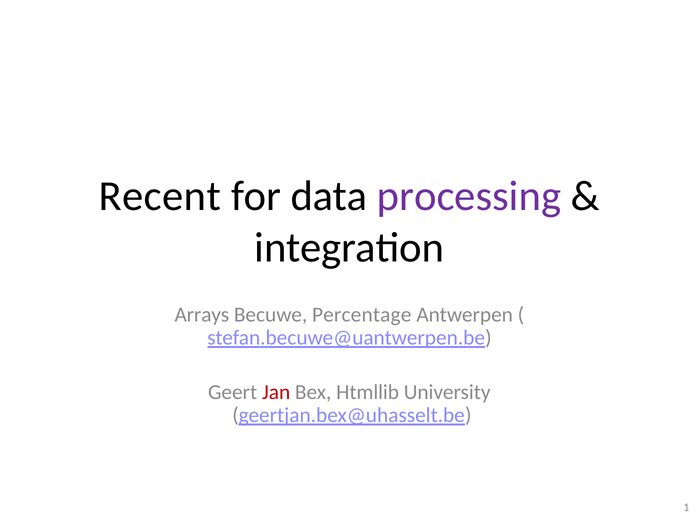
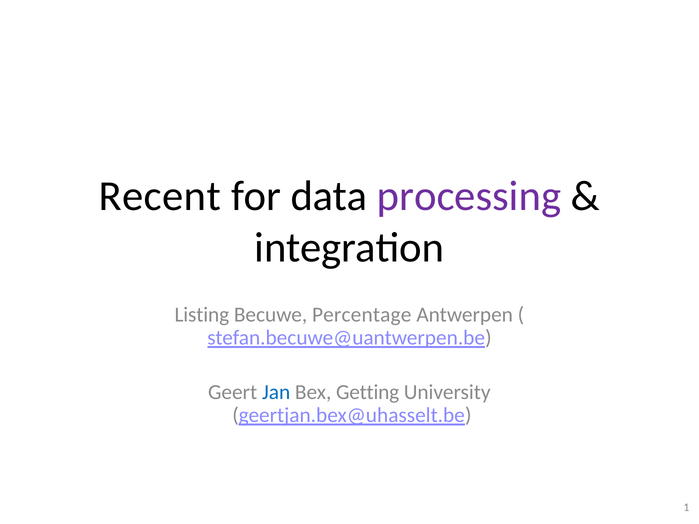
Arrays: Arrays -> Listing (202, 315)
Jan colour: red -> blue (276, 393)
Htmllib: Htmllib -> Getting (368, 393)
